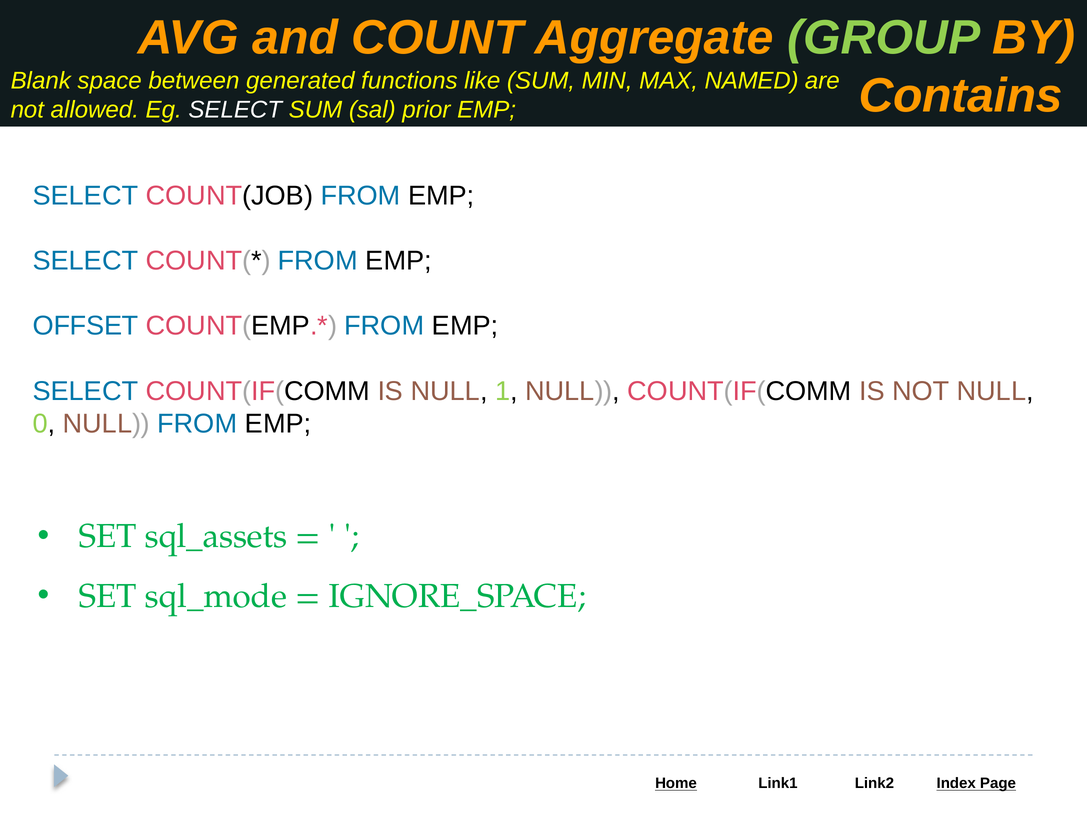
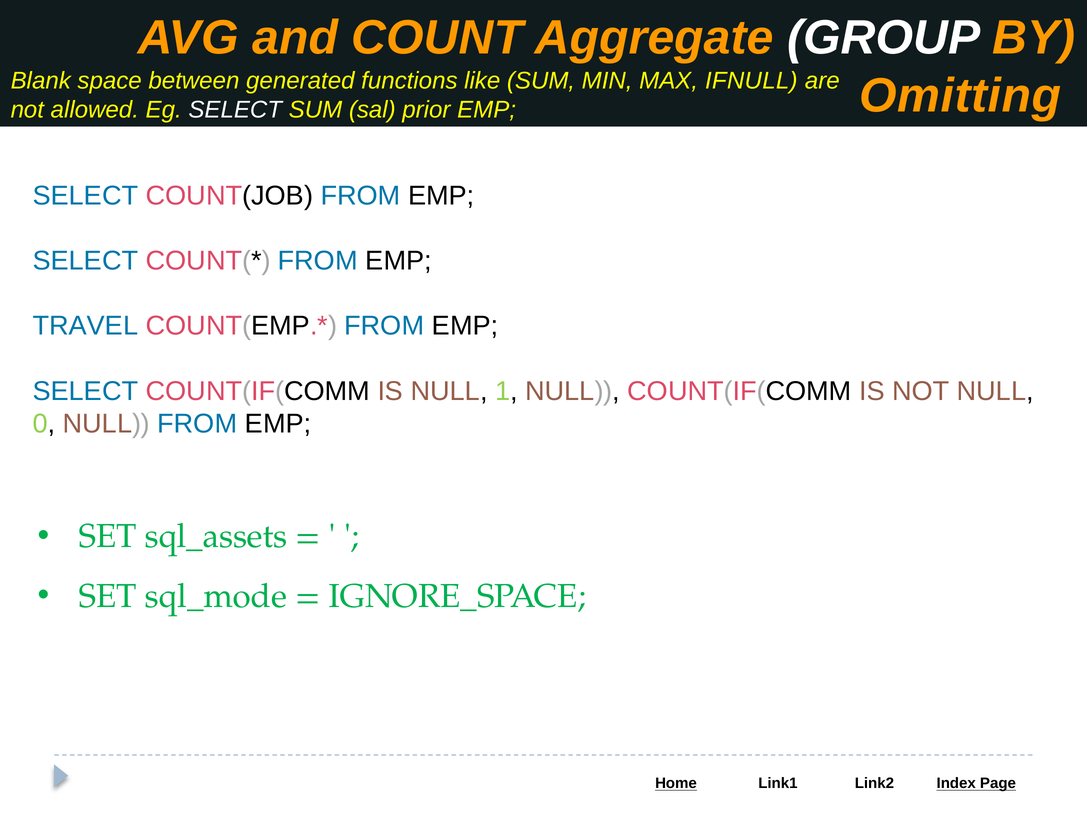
GROUP colour: light green -> white (884, 38)
NAMED: NAMED -> IFNULL (751, 81)
Contains: Contains -> Omitting (960, 96)
OFFSET: OFFSET -> TRAVEL (85, 326)
